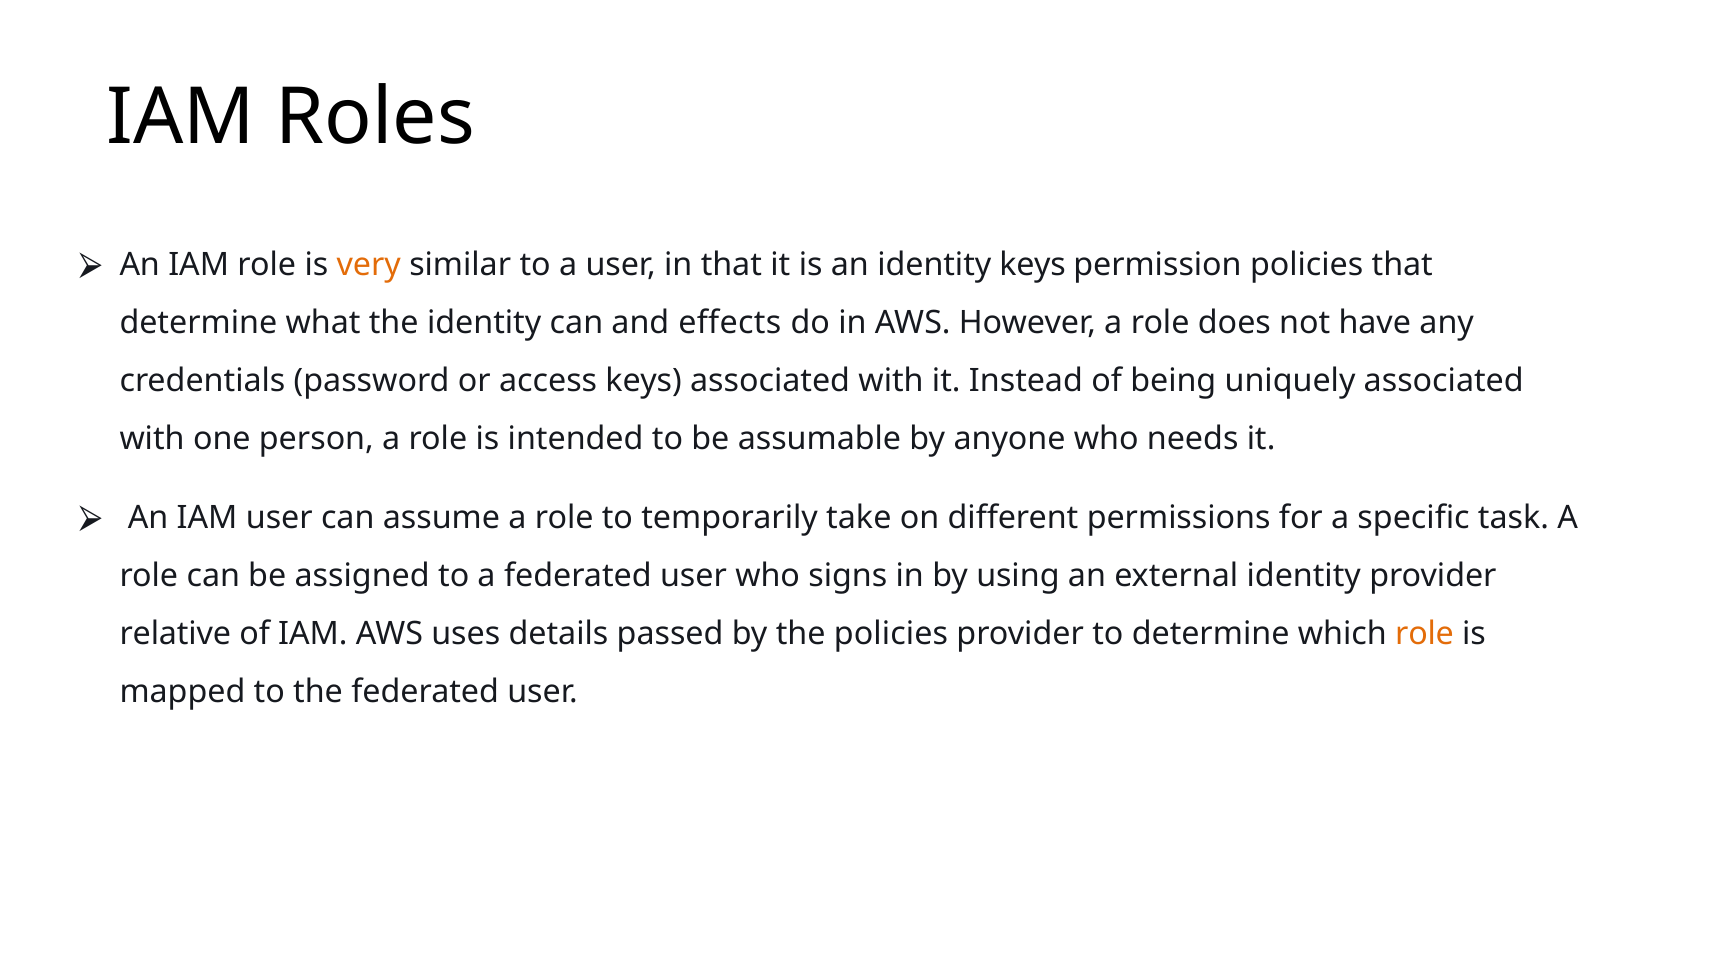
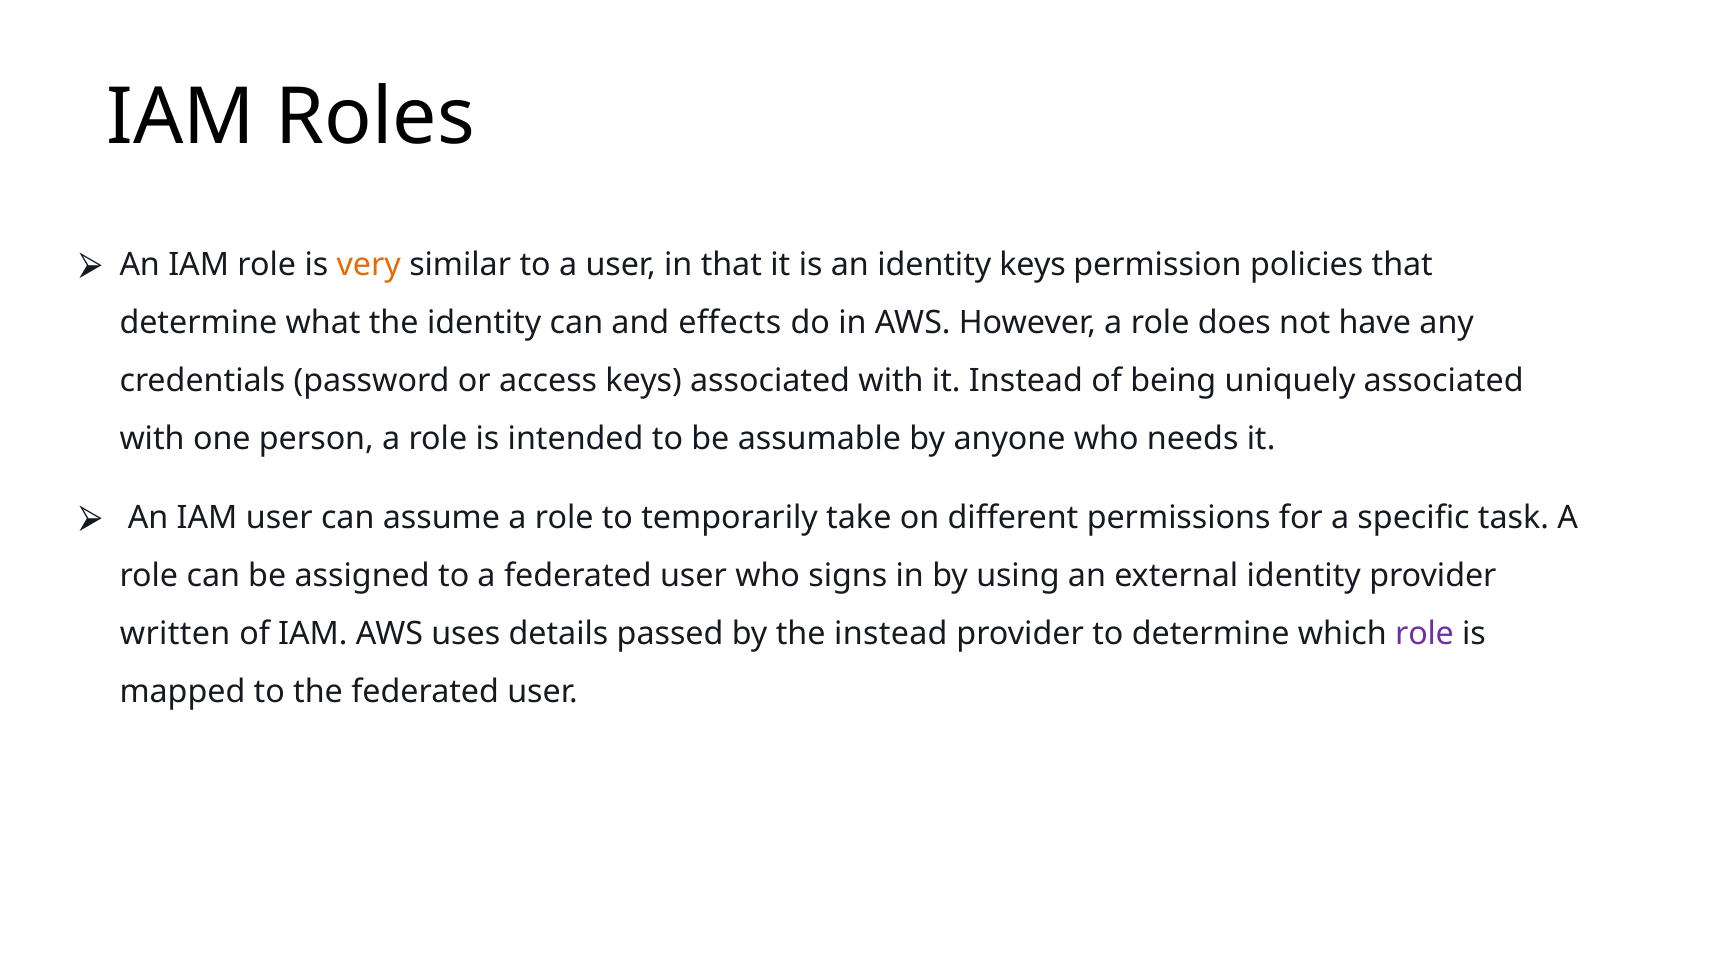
relative: relative -> written (175, 633)
the policies: policies -> instead (891, 633)
role colour: orange -> purple (1425, 633)
